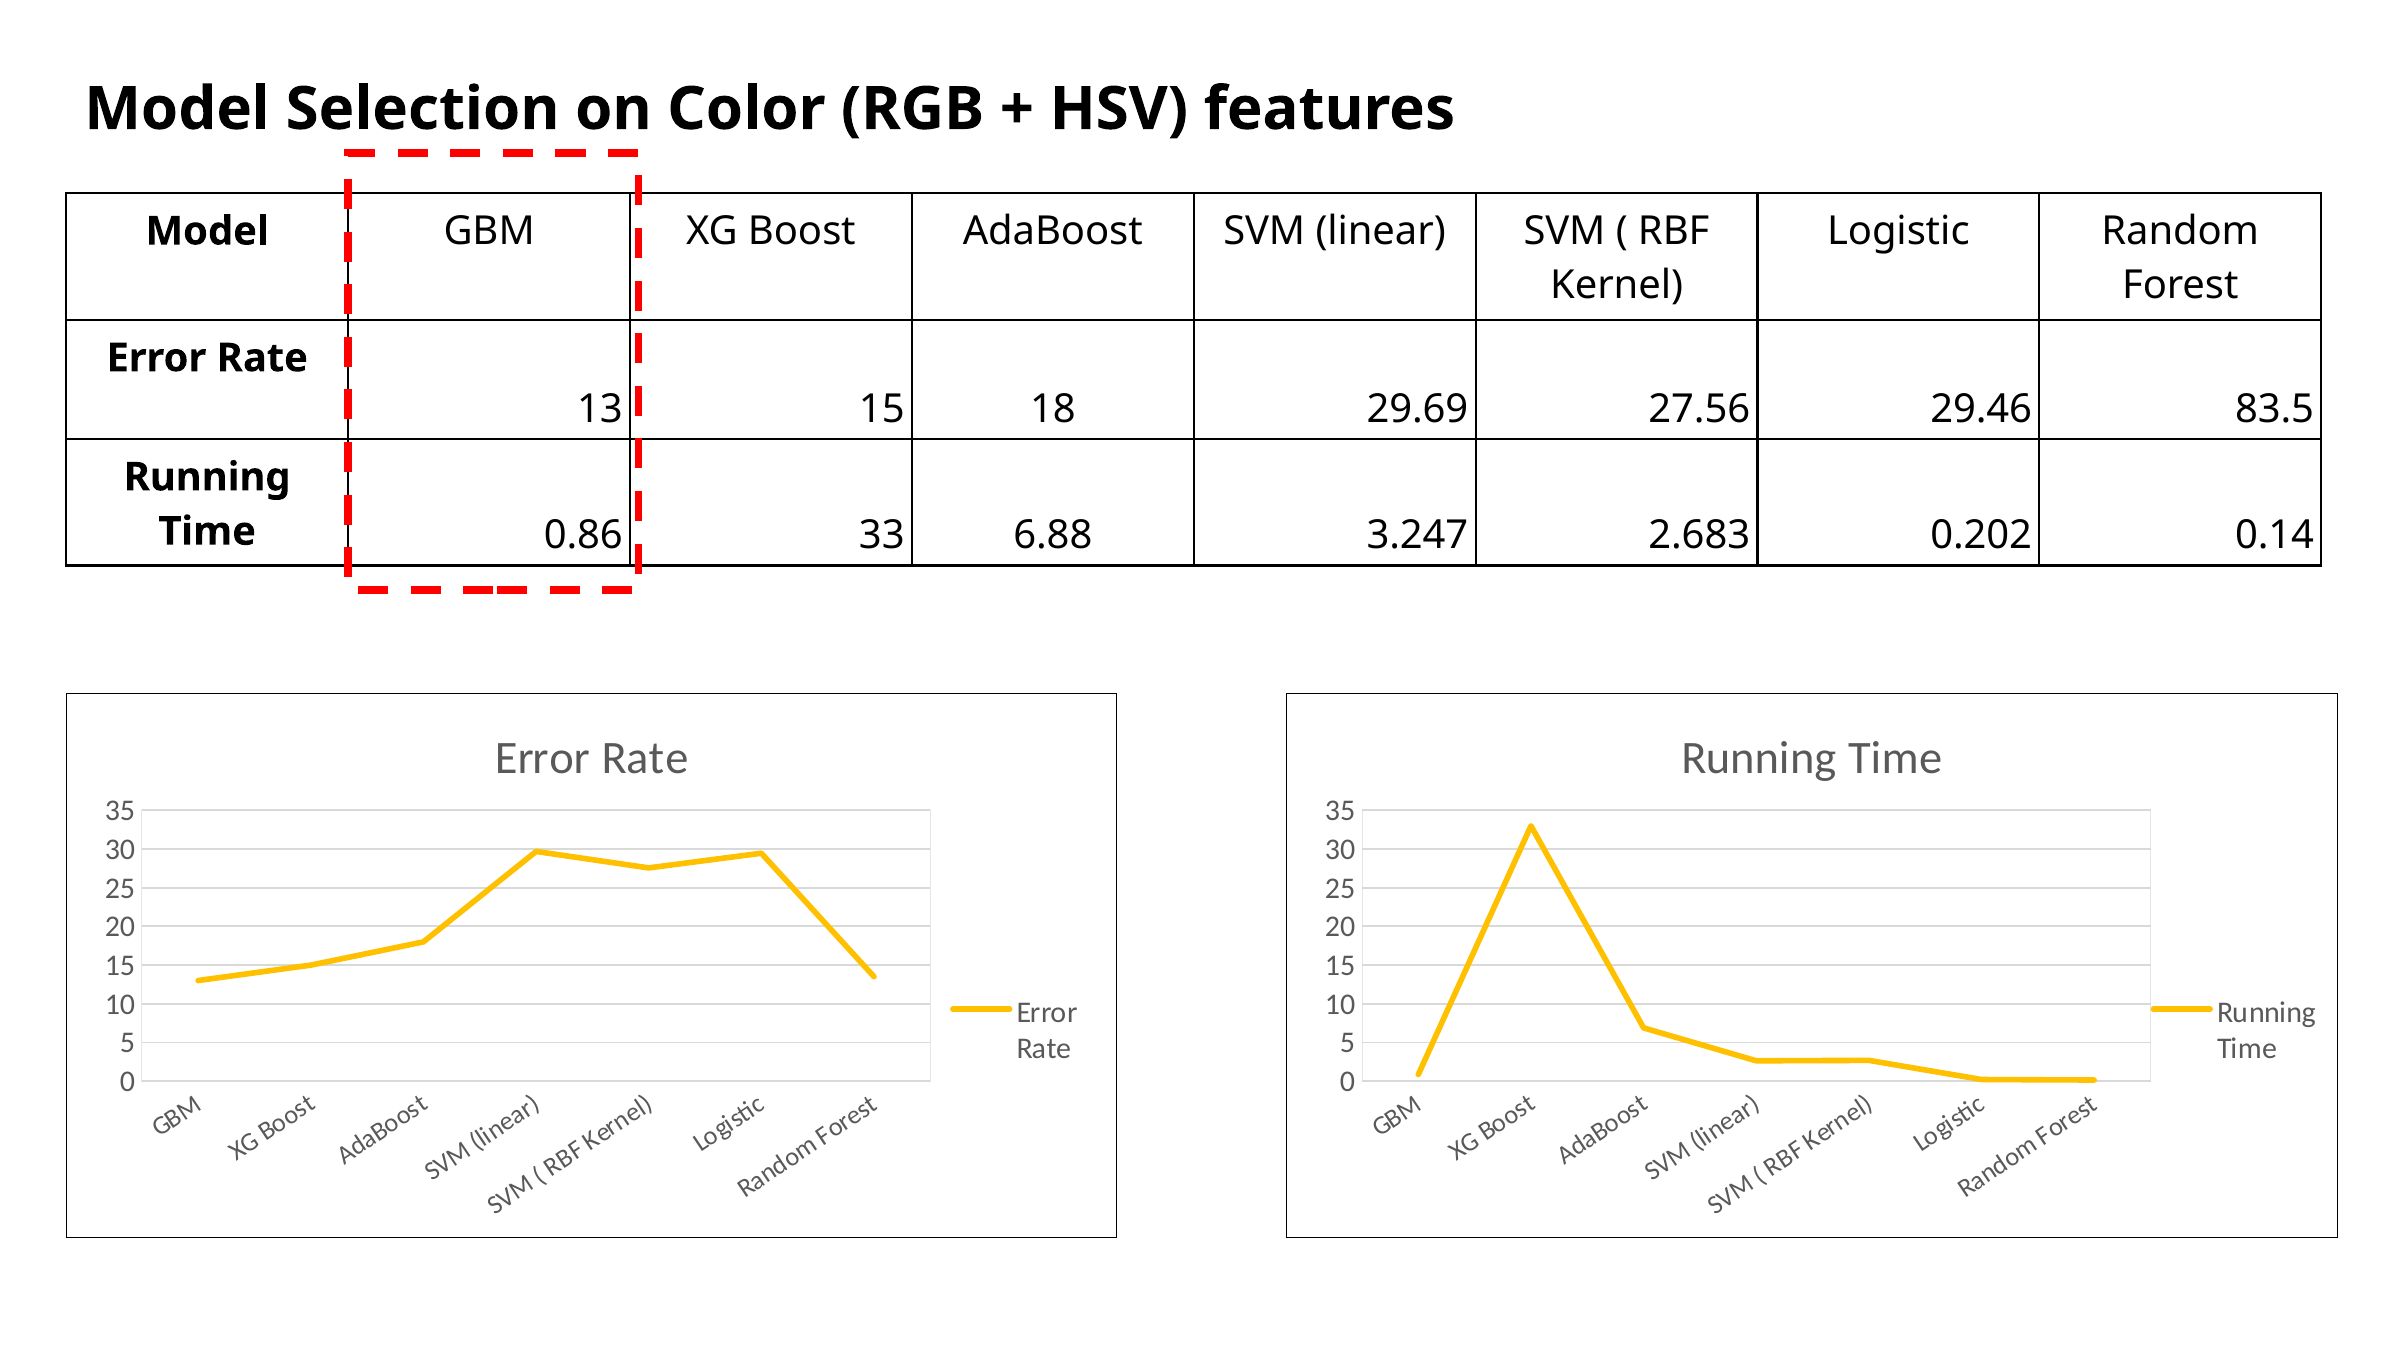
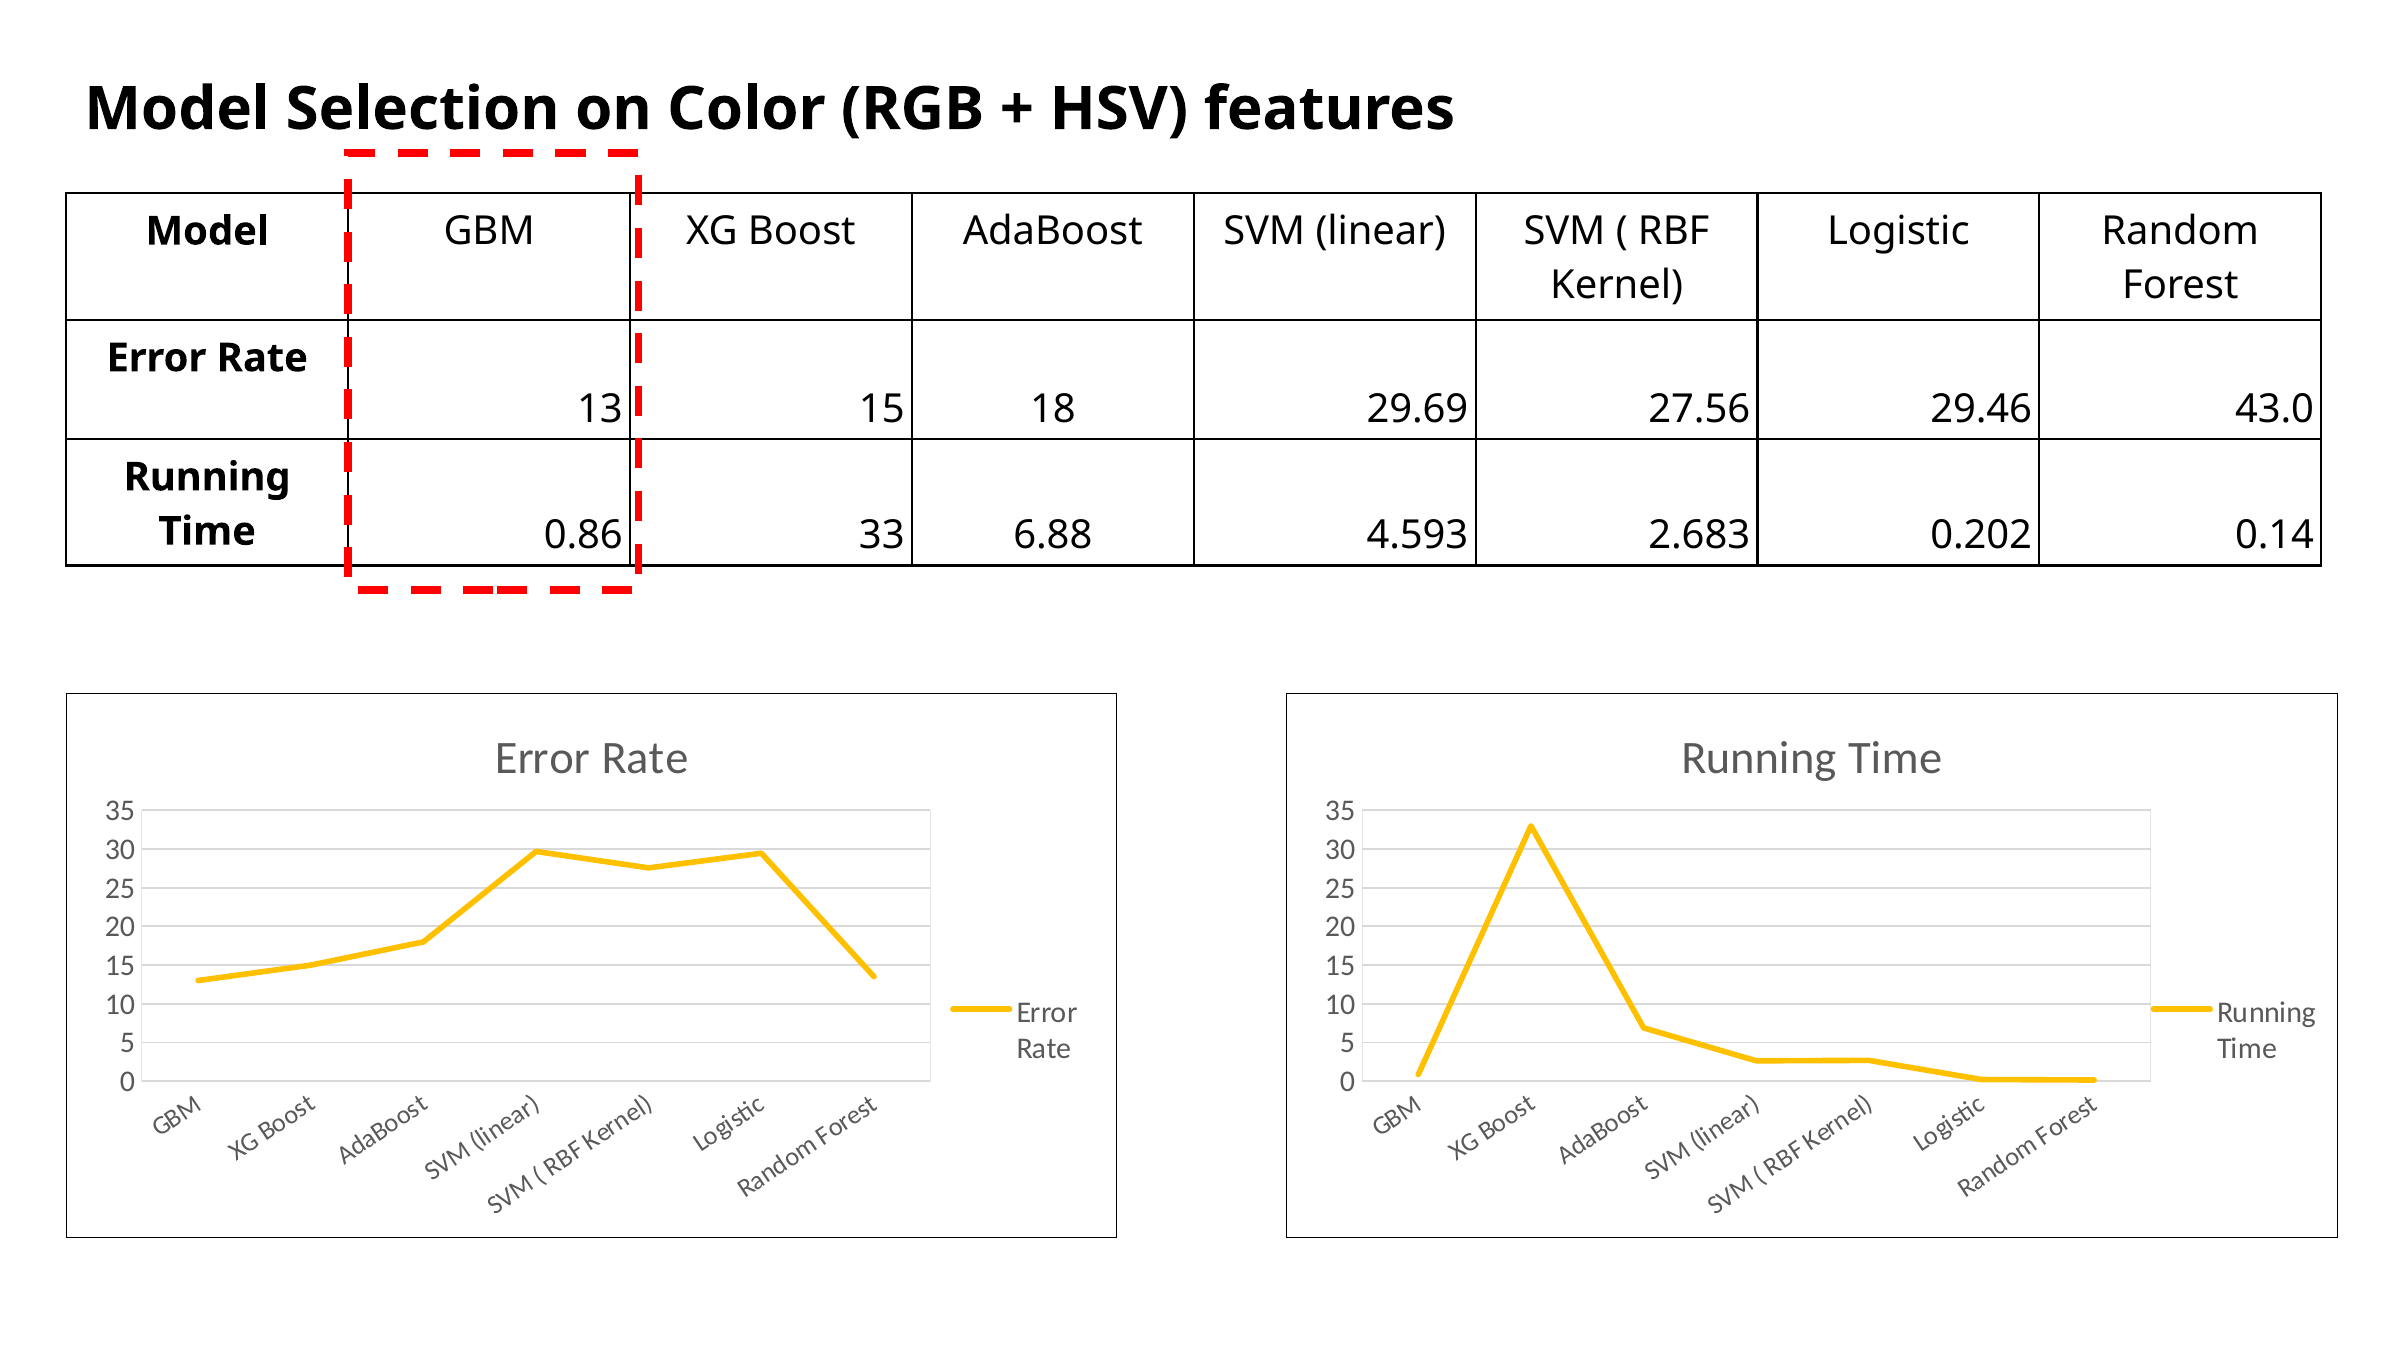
83.5: 83.5 -> 43.0 (2275, 409)
3.247: 3.247 -> 4.593 (1417, 535)
